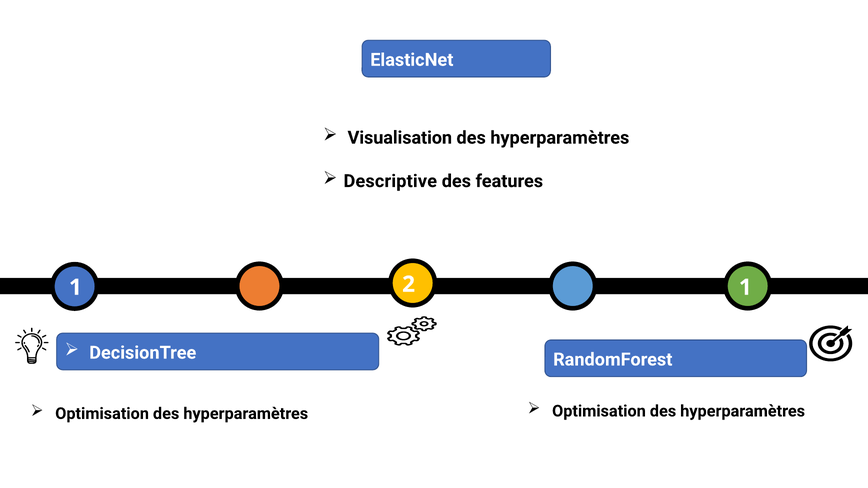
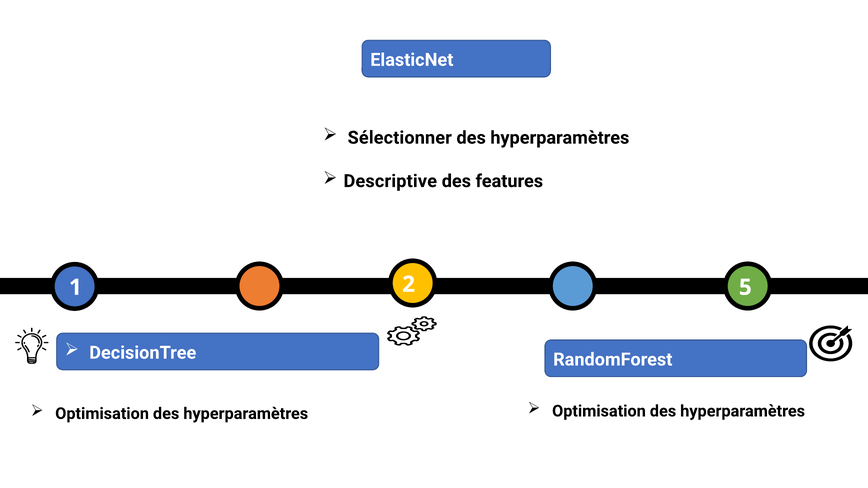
Visualisation: Visualisation -> Sélectionner (400, 138)
2 1: 1 -> 5 (745, 288)
